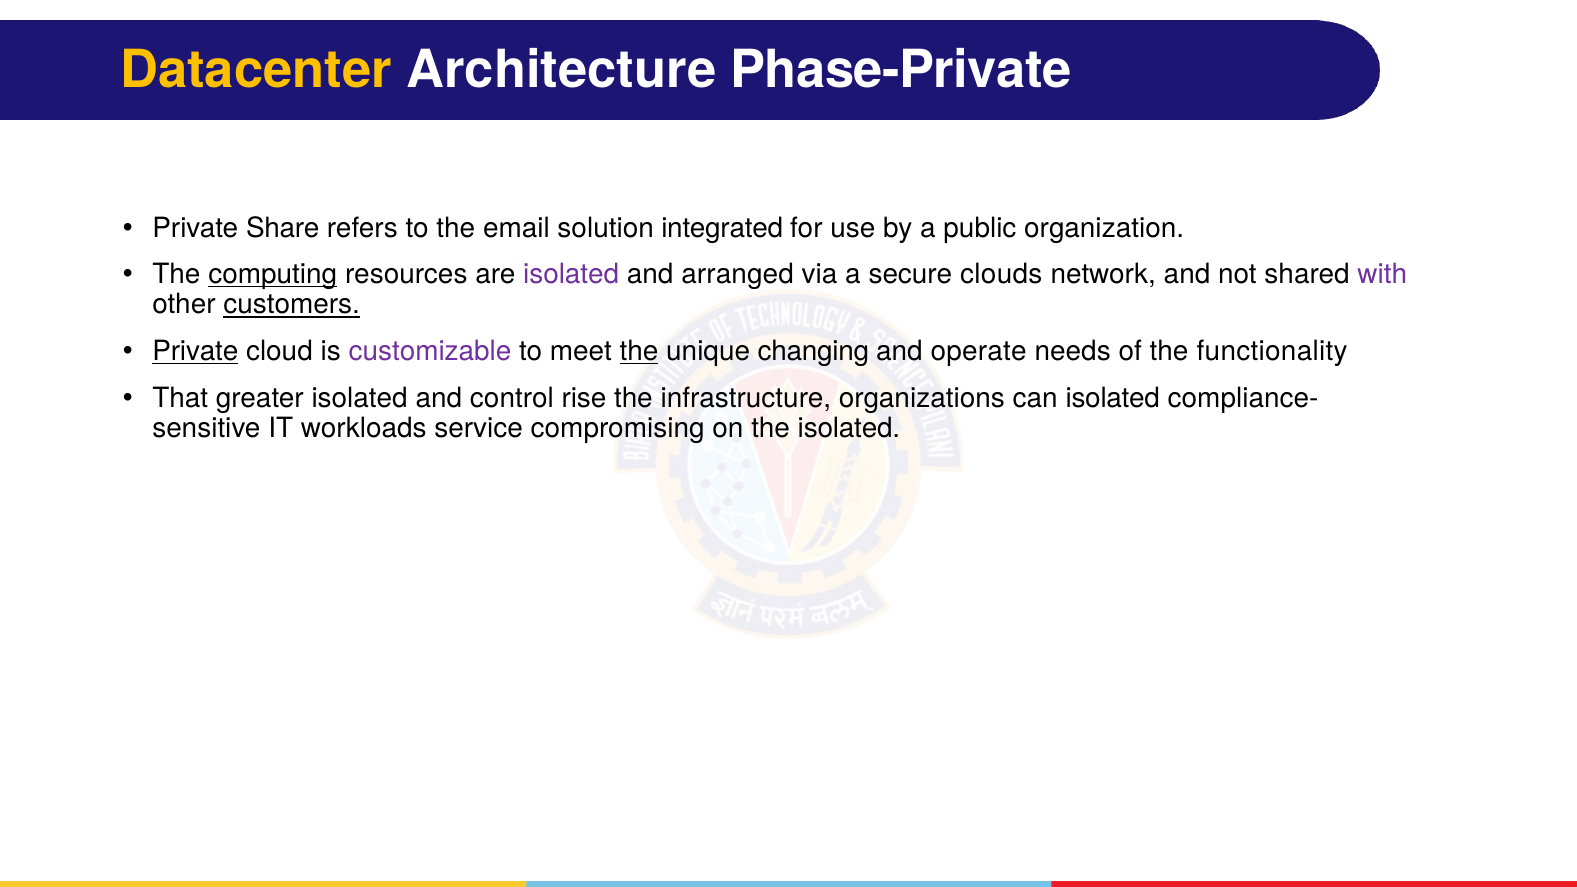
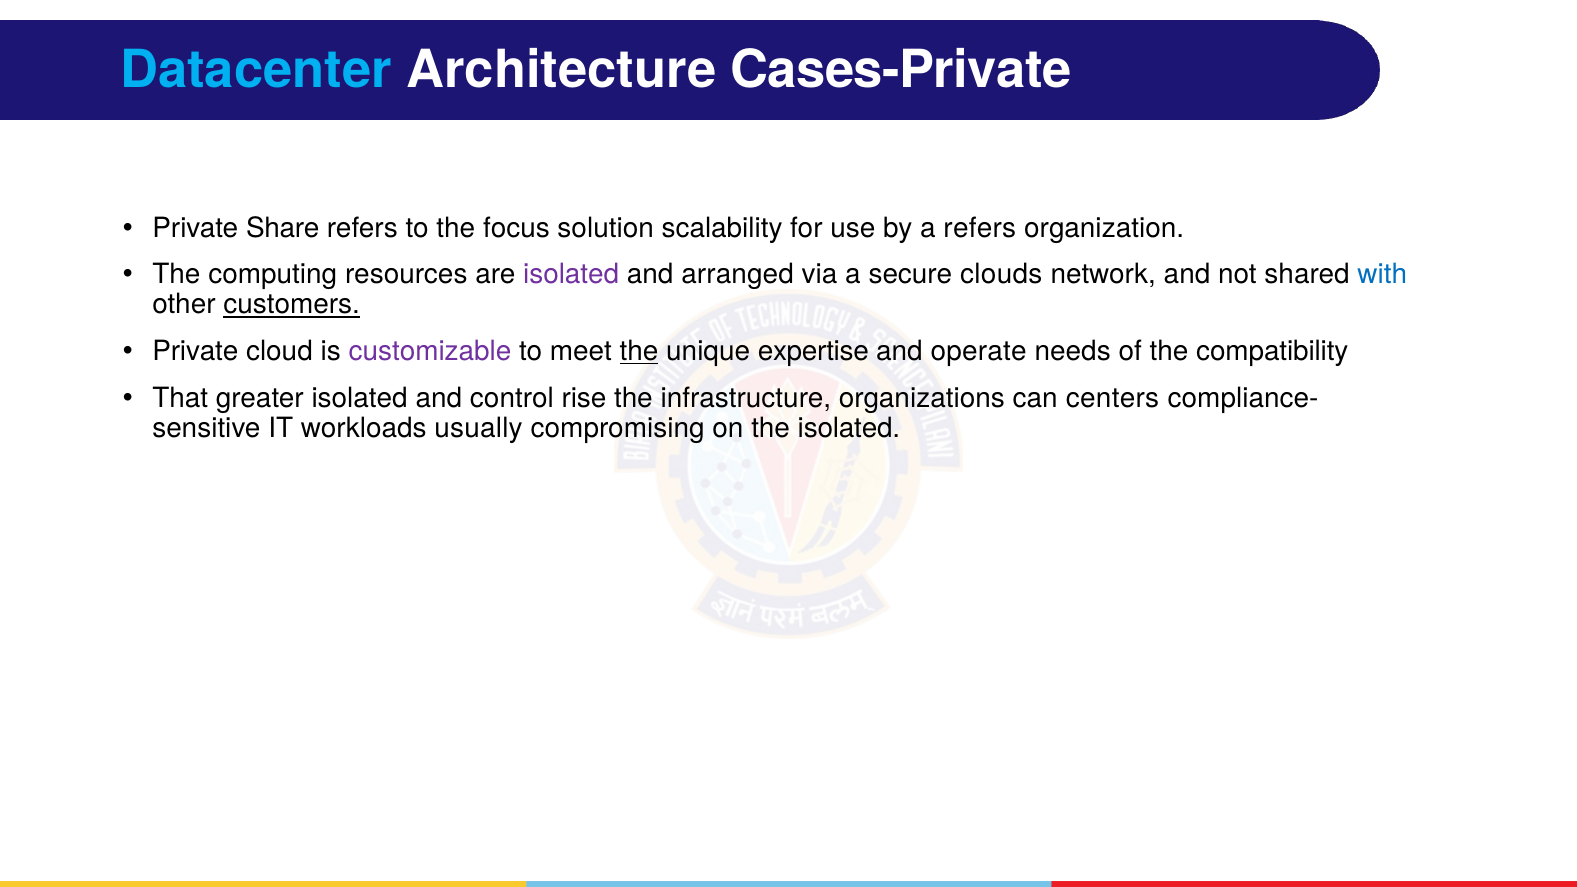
Datacenter colour: yellow -> light blue (256, 70)
Phase-Private: Phase-Private -> Cases-Private (901, 70)
email: email -> focus (516, 228)
integrated: integrated -> scalability (722, 228)
a public: public -> refers (980, 228)
computing underline: present -> none (273, 274)
with colour: purple -> blue (1382, 274)
Private underline: present -> none (195, 351)
changing: changing -> expertise (813, 351)
functionality: functionality -> compatibility (1272, 351)
can isolated: isolated -> centers (1113, 398)
service: service -> usually (479, 428)
